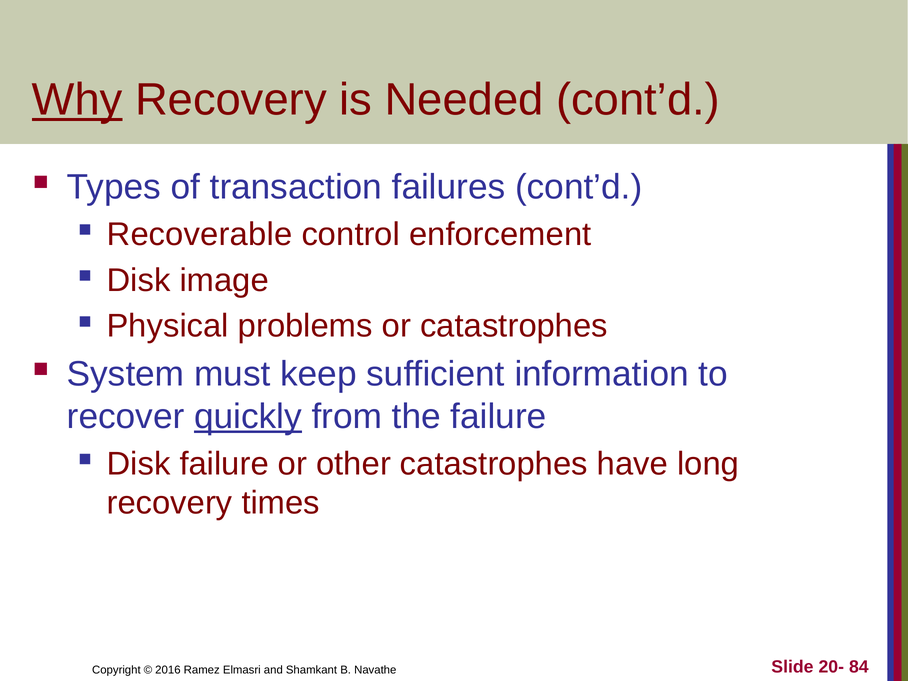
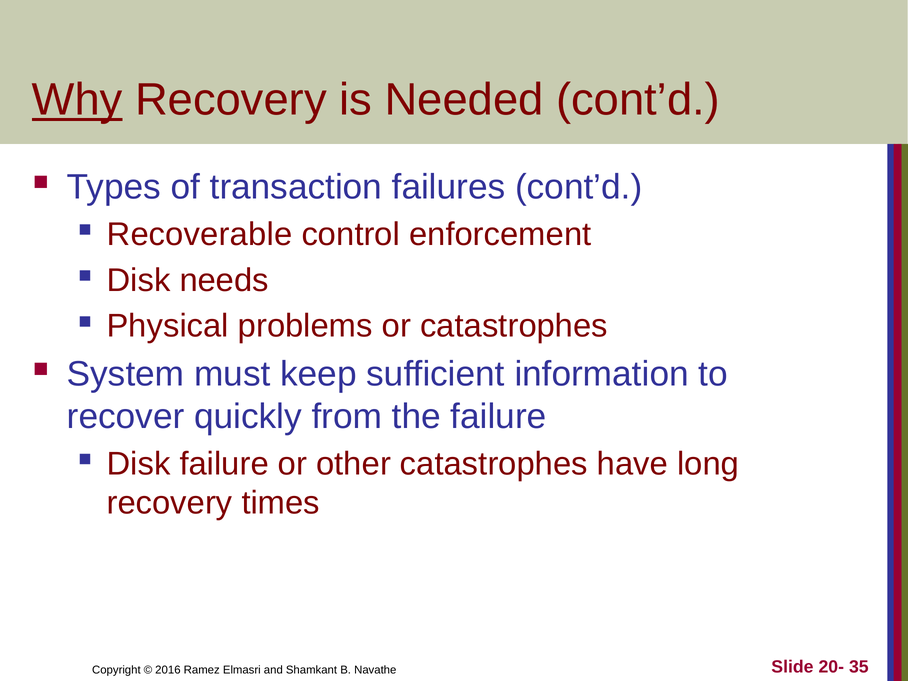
image: image -> needs (224, 280)
quickly underline: present -> none (248, 417)
84: 84 -> 35 (859, 667)
